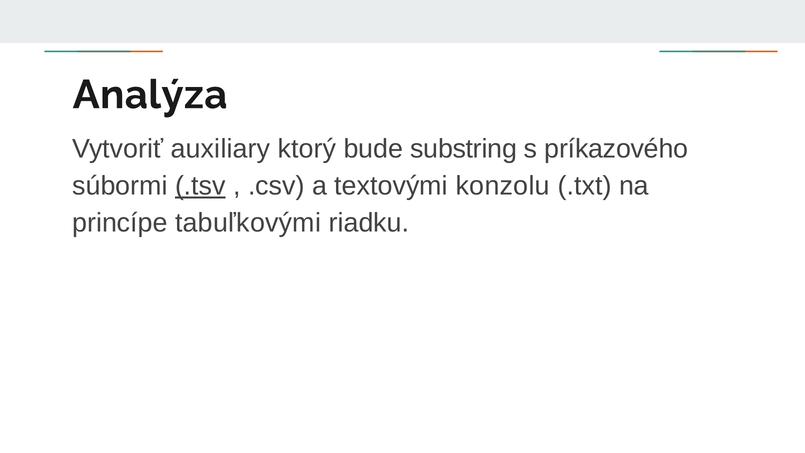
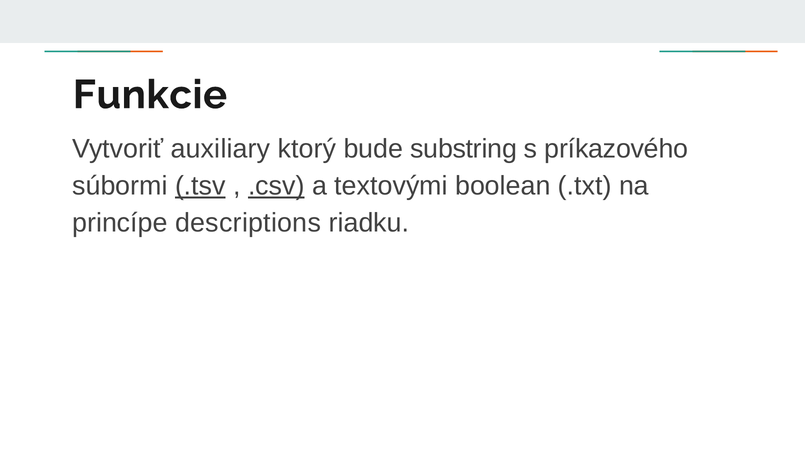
Analýza: Analýza -> Funkcie (150, 95)
.csv underline: none -> present (276, 186)
konzolu: konzolu -> boolean (503, 186)
tabuľkovými: tabuľkovými -> descriptions (248, 223)
